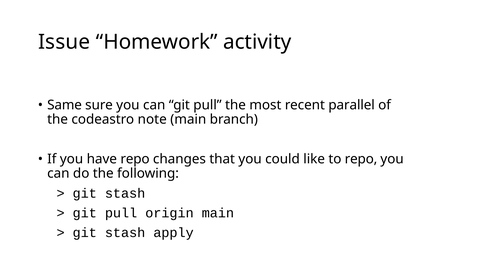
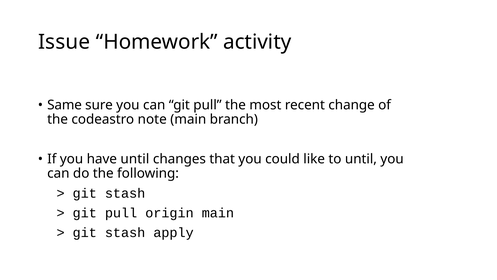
parallel: parallel -> change (352, 105)
have repo: repo -> until (135, 159)
to repo: repo -> until (361, 159)
